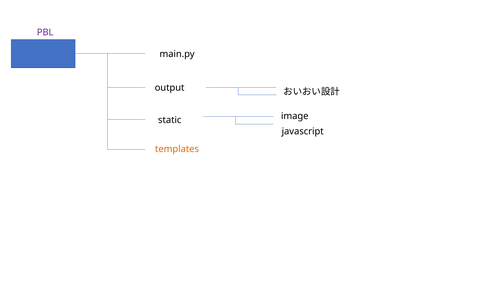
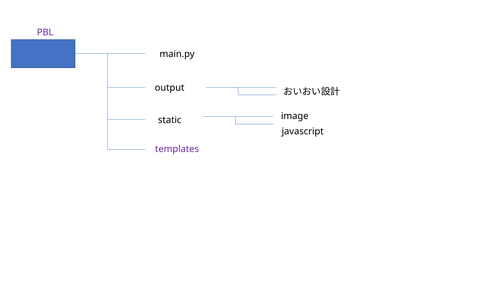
templates colour: orange -> purple (177, 149)
